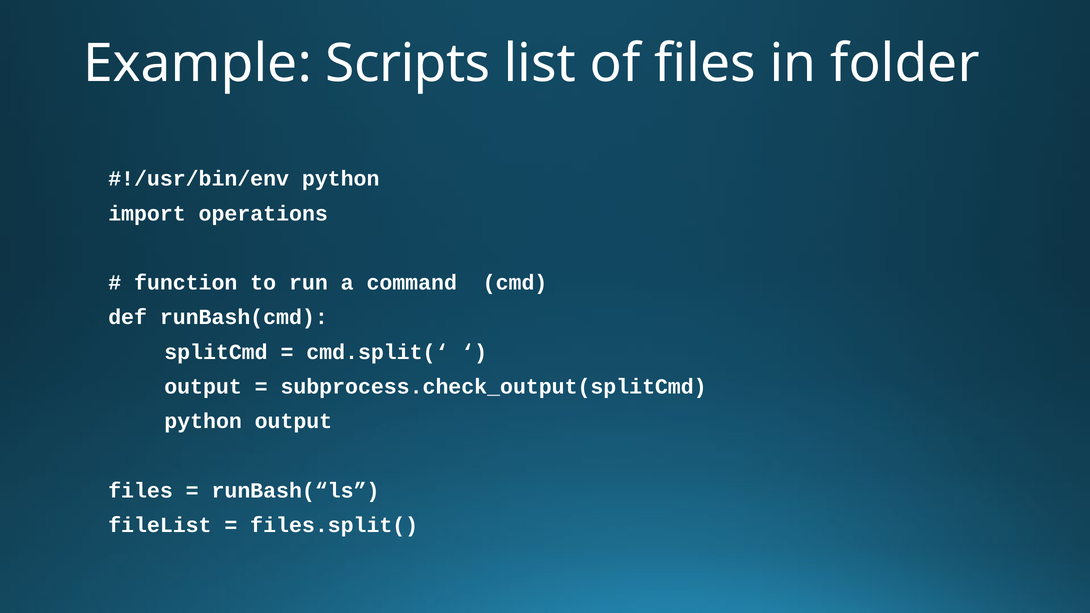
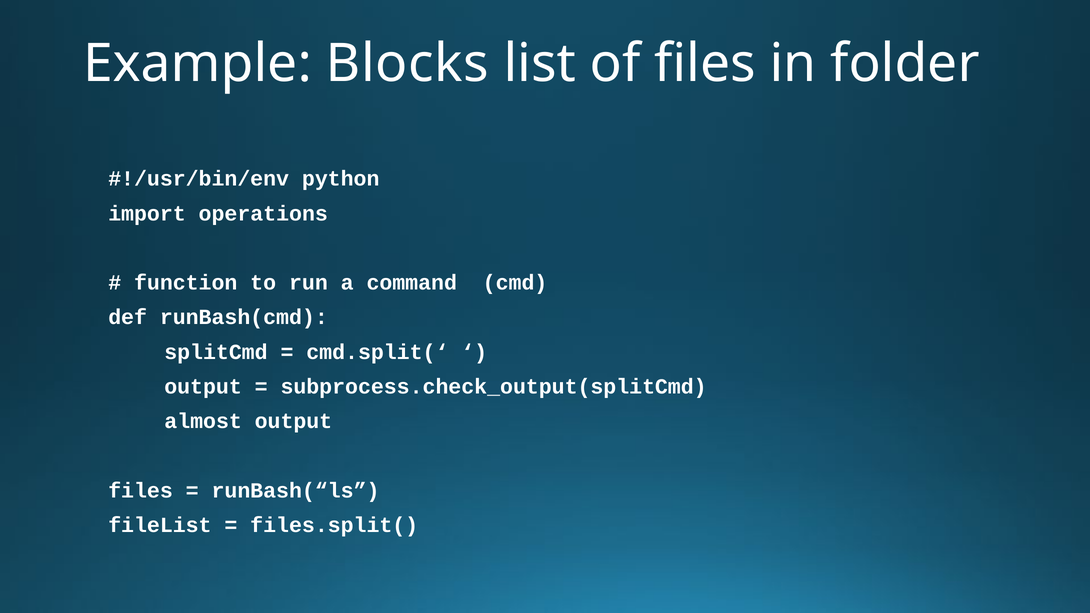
Scripts: Scripts -> Blocks (407, 64)
python: python -> almost (203, 421)
